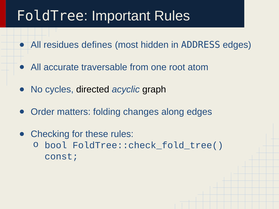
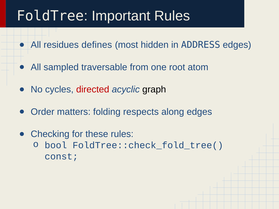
accurate: accurate -> sampled (61, 67)
directed colour: black -> red (93, 90)
changes: changes -> respects (141, 112)
